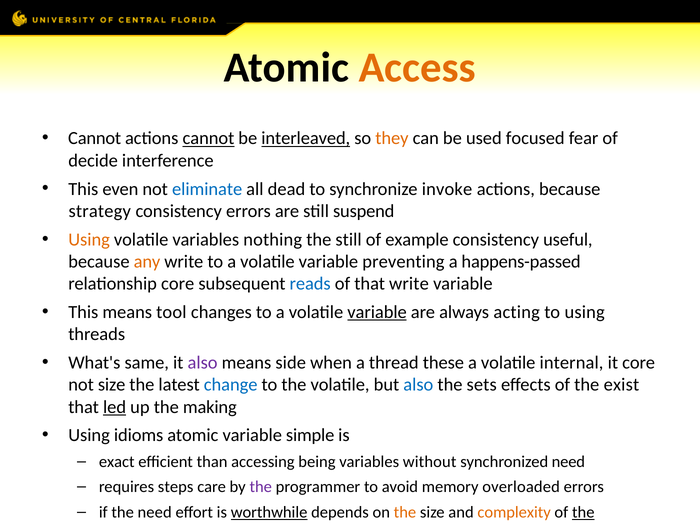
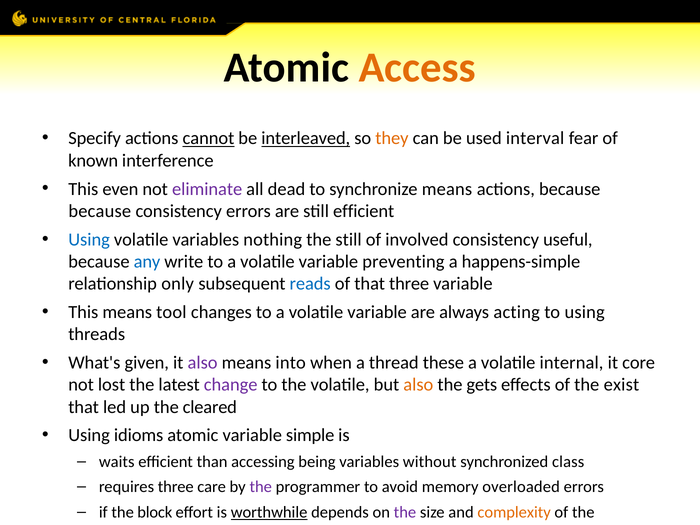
Cannot: Cannot -> Specify (95, 138)
focused: focused -> interval (535, 138)
decide: decide -> known (93, 161)
eliminate colour: blue -> purple (207, 189)
synchronize invoke: invoke -> means (447, 189)
strategy: strategy -> because (100, 211)
still suspend: suspend -> efficient (364, 211)
Using colour: orange -> blue (89, 239)
example: example -> involved (417, 239)
any colour: orange -> blue (147, 262)
happens-passed: happens-passed -> happens-simple (521, 262)
relationship core: core -> only (178, 284)
that write: write -> three (409, 284)
variable underline: present -> none (377, 312)
same: same -> given (147, 363)
side: side -> into (291, 363)
not size: size -> lost (112, 385)
change colour: blue -> purple (231, 385)
also colour: blue -> orange (418, 385)
sets: sets -> gets (482, 385)
led underline: present -> none (115, 407)
making: making -> cleared (210, 407)
exact: exact -> waits (117, 462)
synchronized need: need -> class (568, 462)
requires steps: steps -> three (176, 487)
the need: need -> block (155, 512)
the colour: orange -> purple (405, 512)
the underline: present -> none (583, 512)
